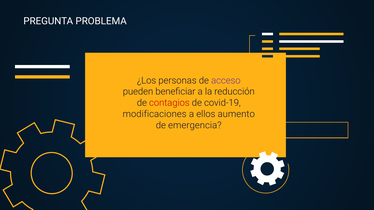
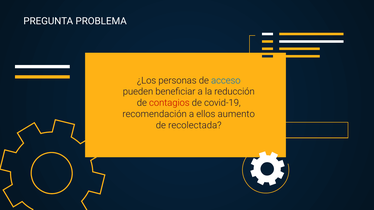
acceso colour: purple -> blue (226, 81)
modificaciones: modificaciones -> recomendación (155, 114)
emergencia: emergencia -> recolectada (195, 125)
